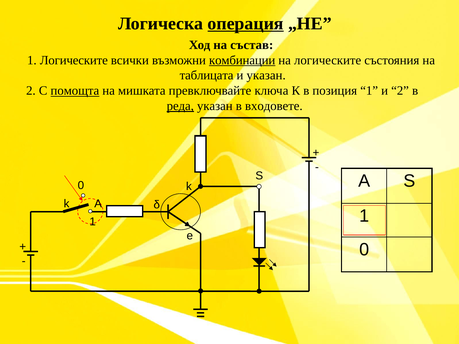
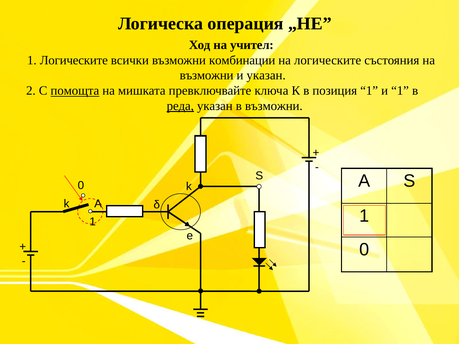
операция underline: present -> none (246, 23)
състав: състав -> учител (252, 45)
комбинации underline: present -> none (242, 60)
таблицата: таблицата -> възможни (207, 76)
и 2: 2 -> 1 (400, 91)
в входовете: входовете -> възможни (274, 106)
